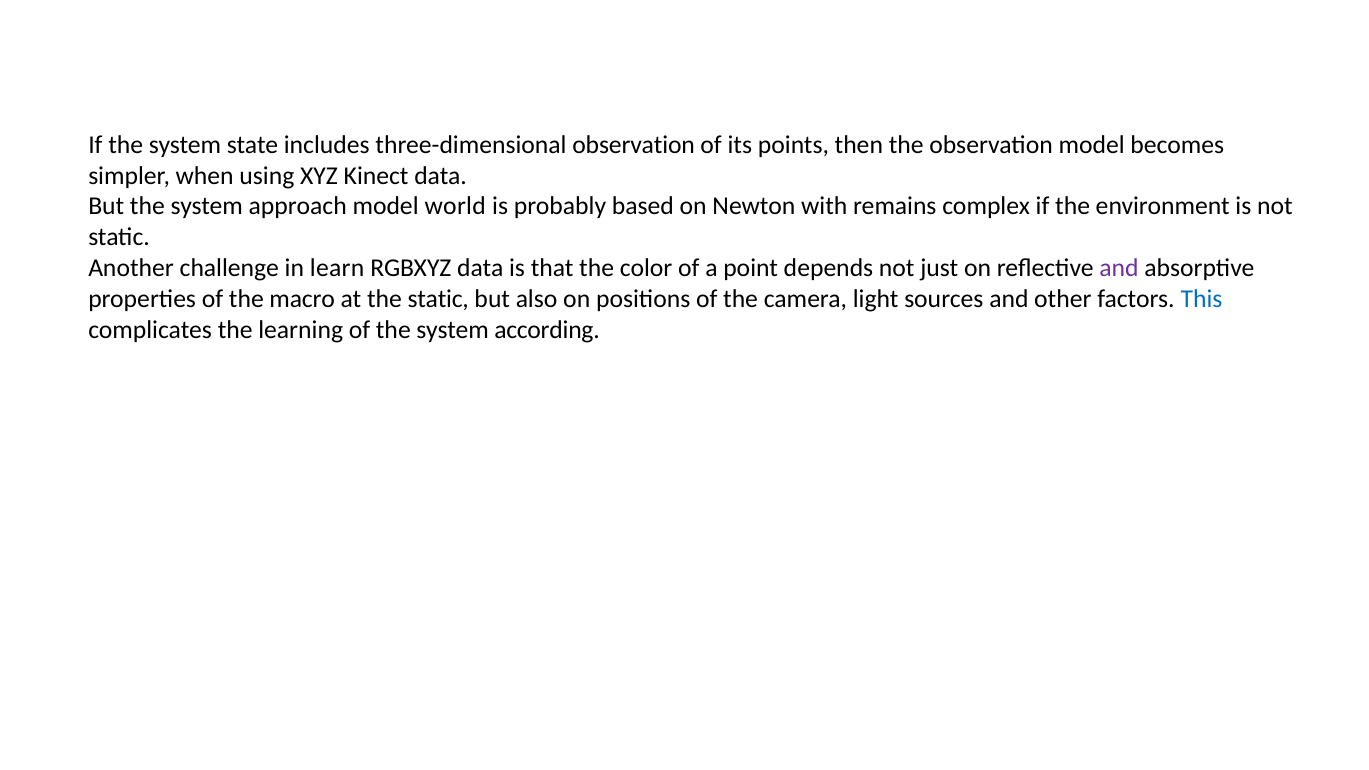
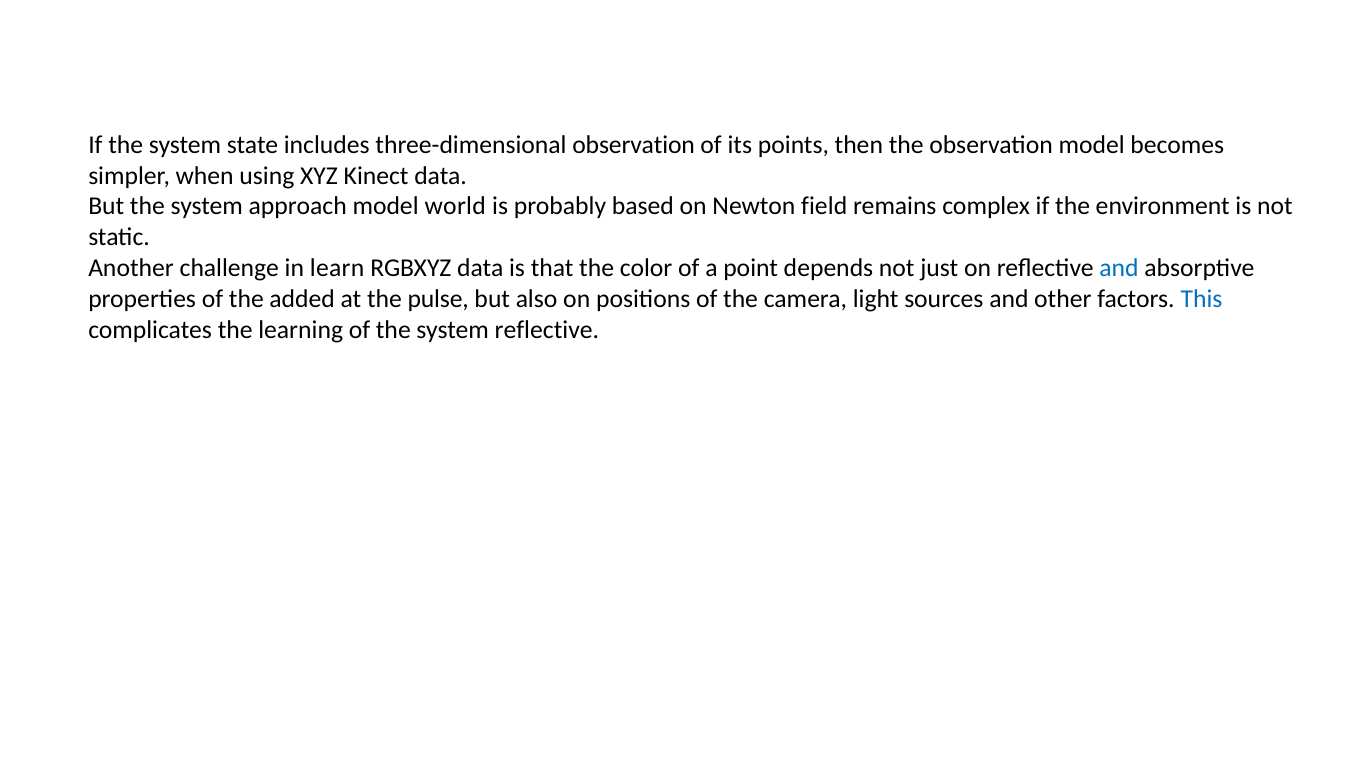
with: with -> field (824, 206)
and colour: purple -> blue (1119, 268)
macro: macro -> added (302, 299)
the static: static -> pulse (438, 299)
system according: according -> reflective (547, 330)
